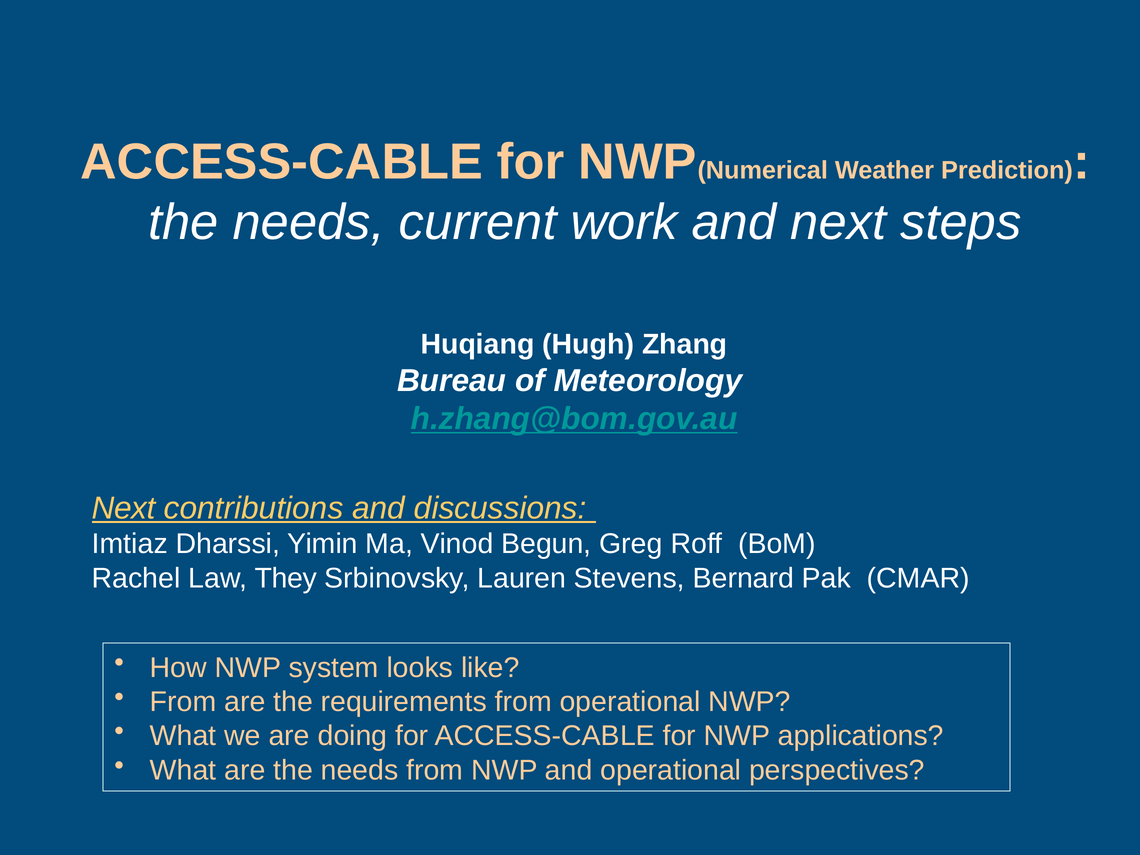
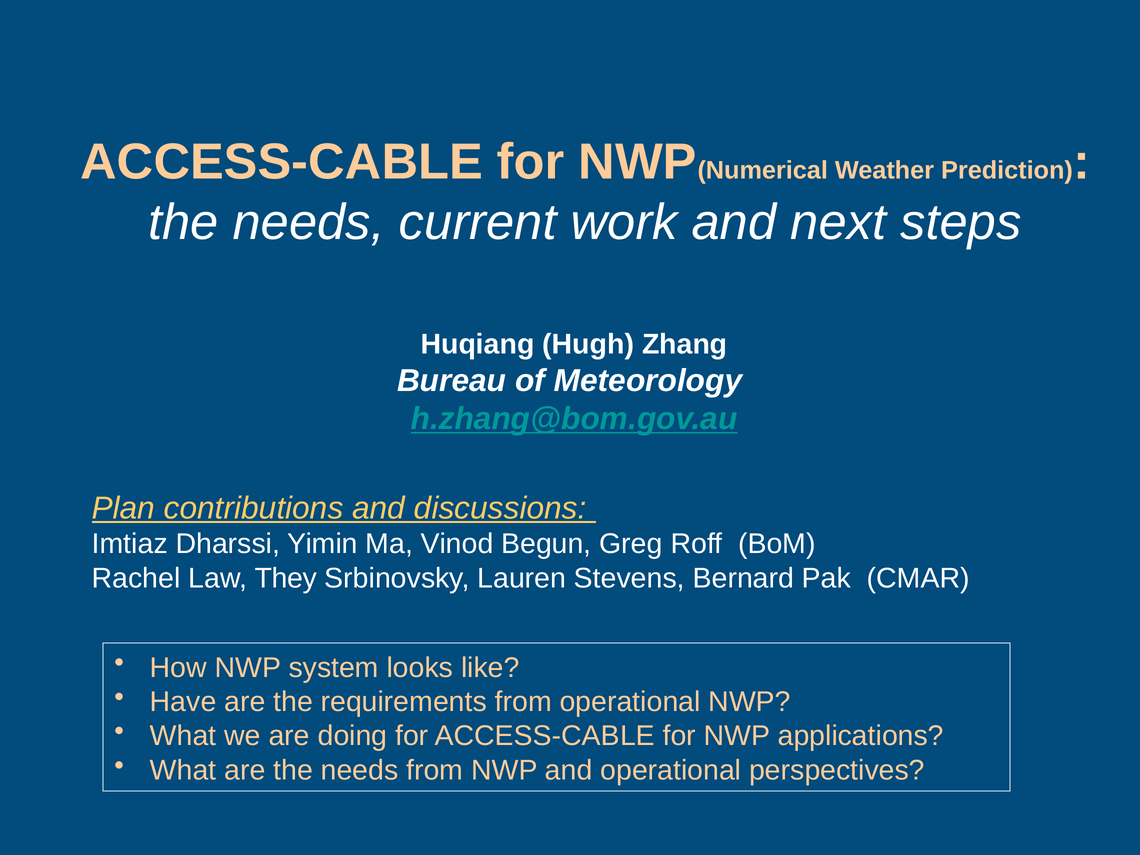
Next: Next -> Plan (123, 508)
From: From -> Have (183, 702)
